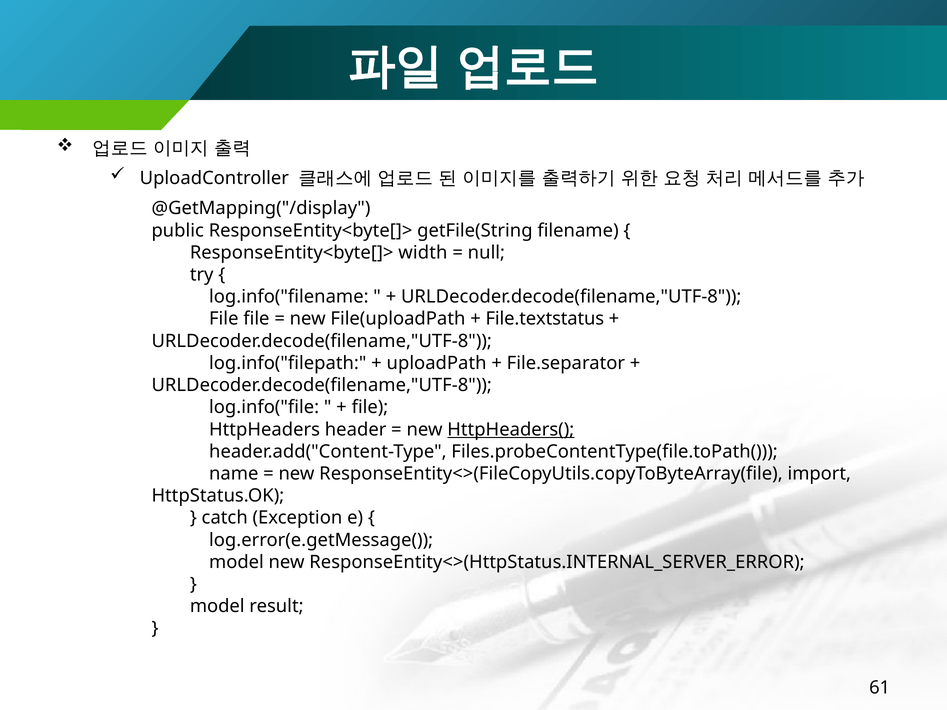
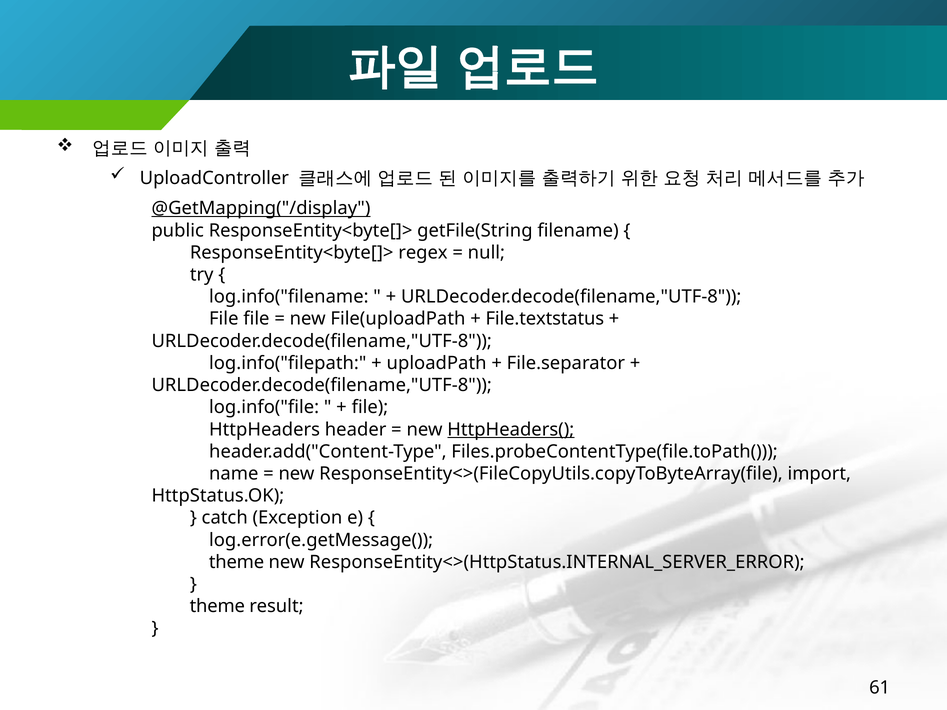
@GetMapping("/display underline: none -> present (261, 208)
width: width -> regex (423, 253)
model: model -> theme (237, 562)
model: model -> theme (217, 606)
